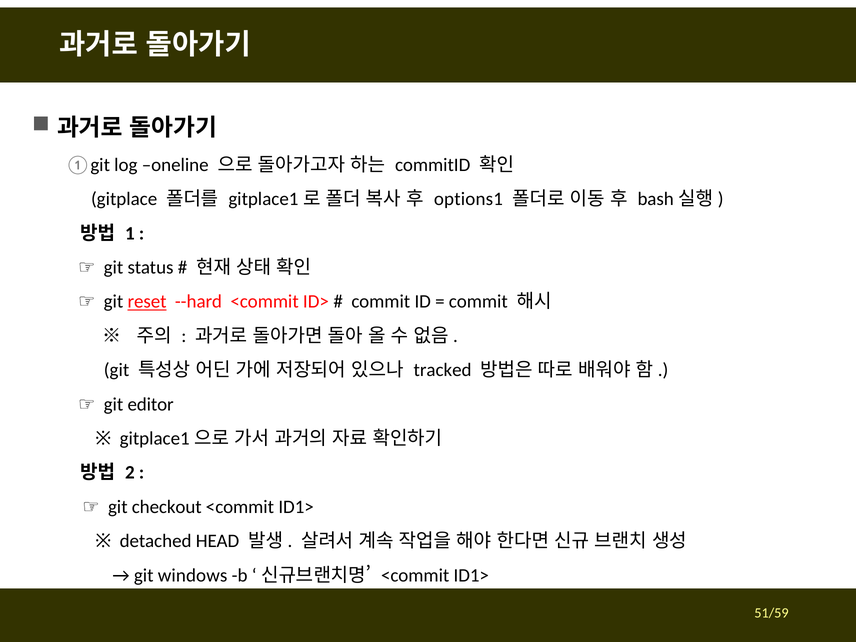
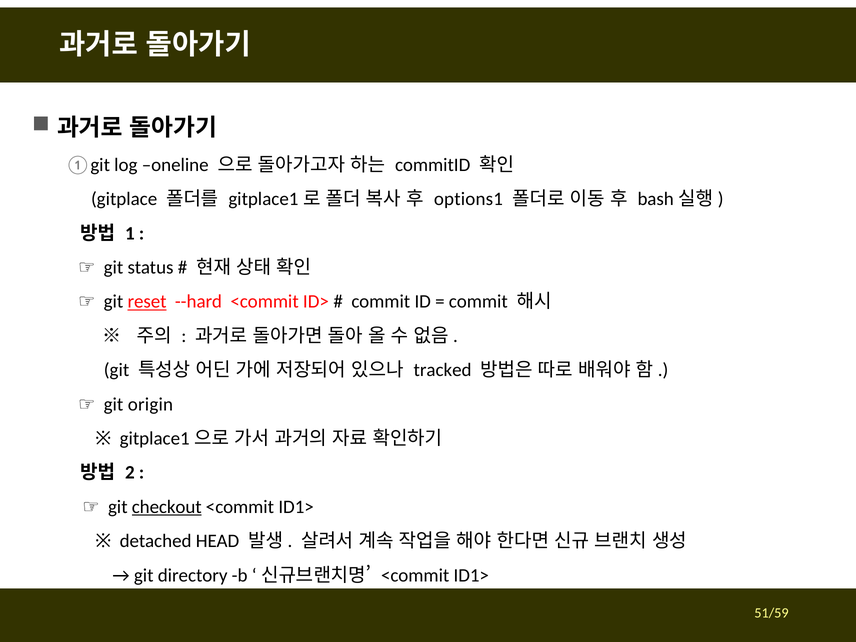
editor: editor -> origin (150, 404)
checkout underline: none -> present (167, 507)
windows: windows -> directory (193, 575)
